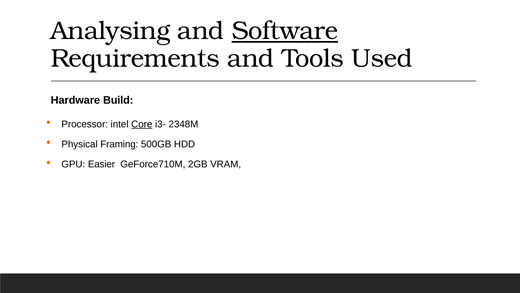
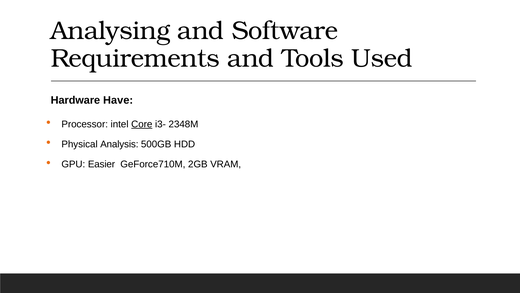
Software underline: present -> none (285, 31)
Build: Build -> Have (118, 100)
Framing: Framing -> Analysis (119, 144)
